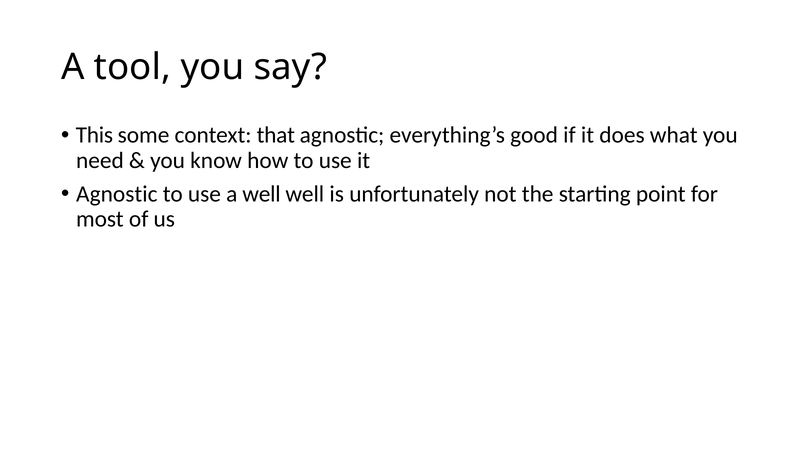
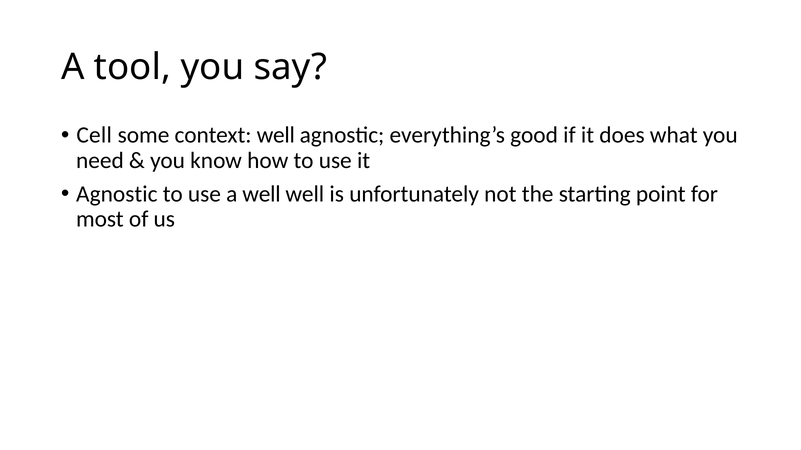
This: This -> Cell (94, 135)
context that: that -> well (276, 135)
